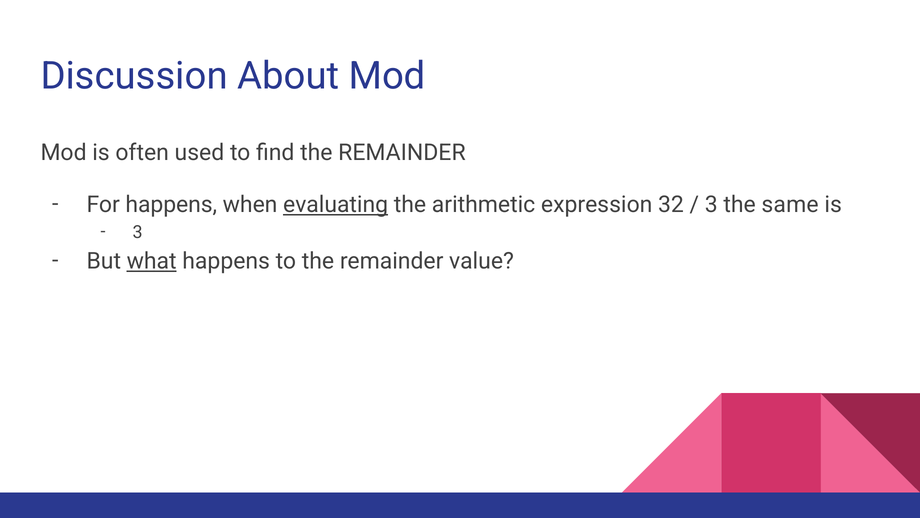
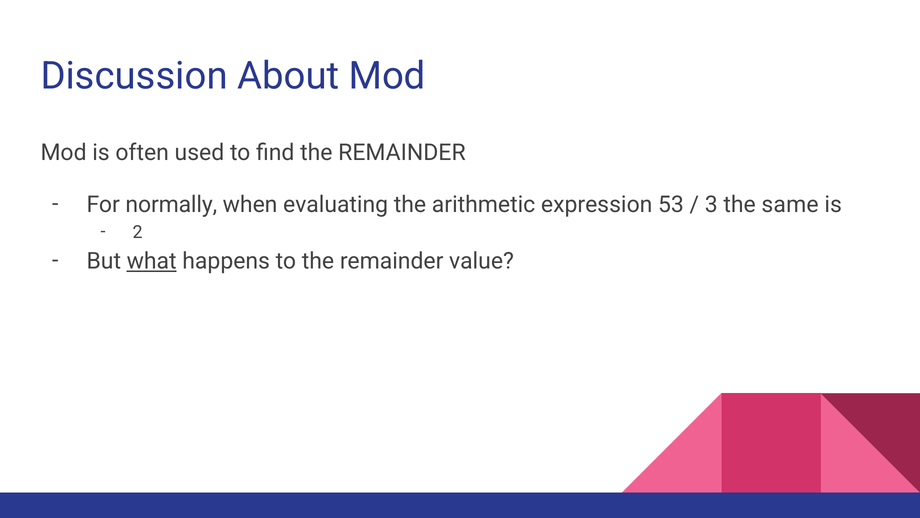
For happens: happens -> normally (171, 205)
evaluating underline: present -> none (336, 205)
32: 32 -> 53 (671, 205)
3: 3 -> 2 (138, 232)
